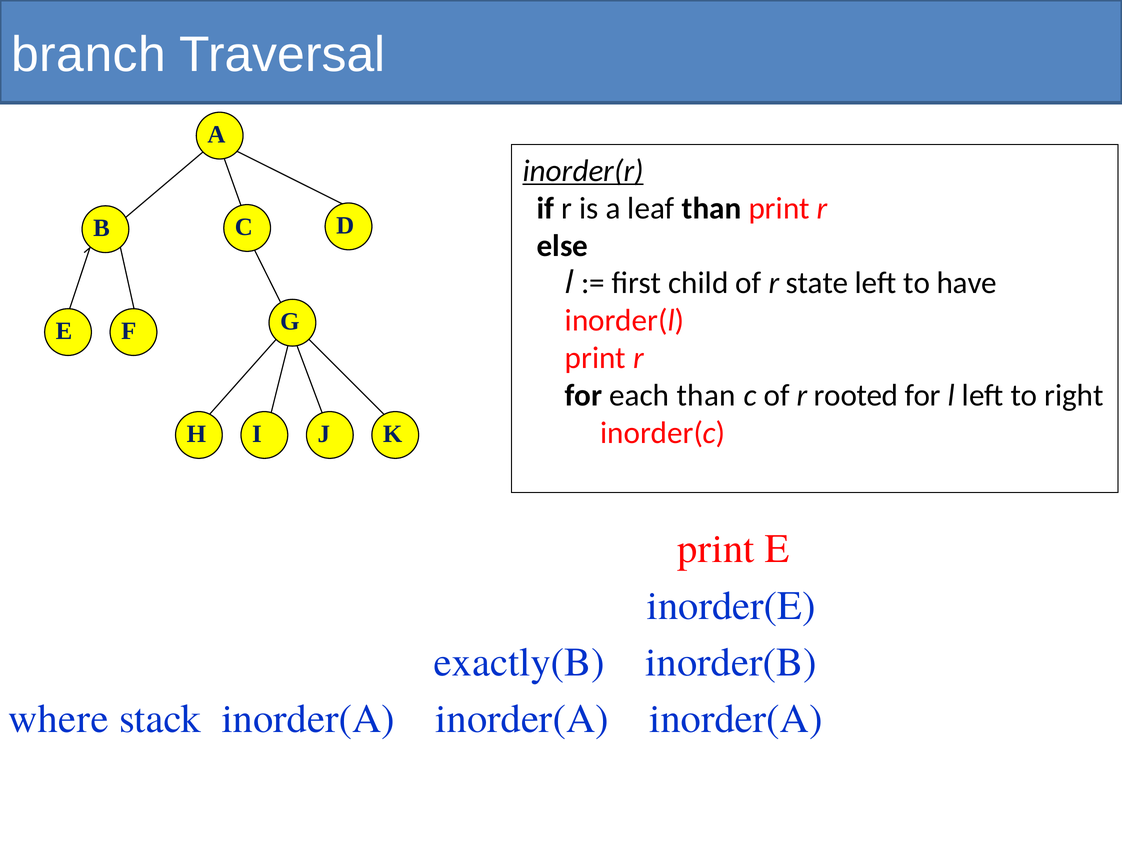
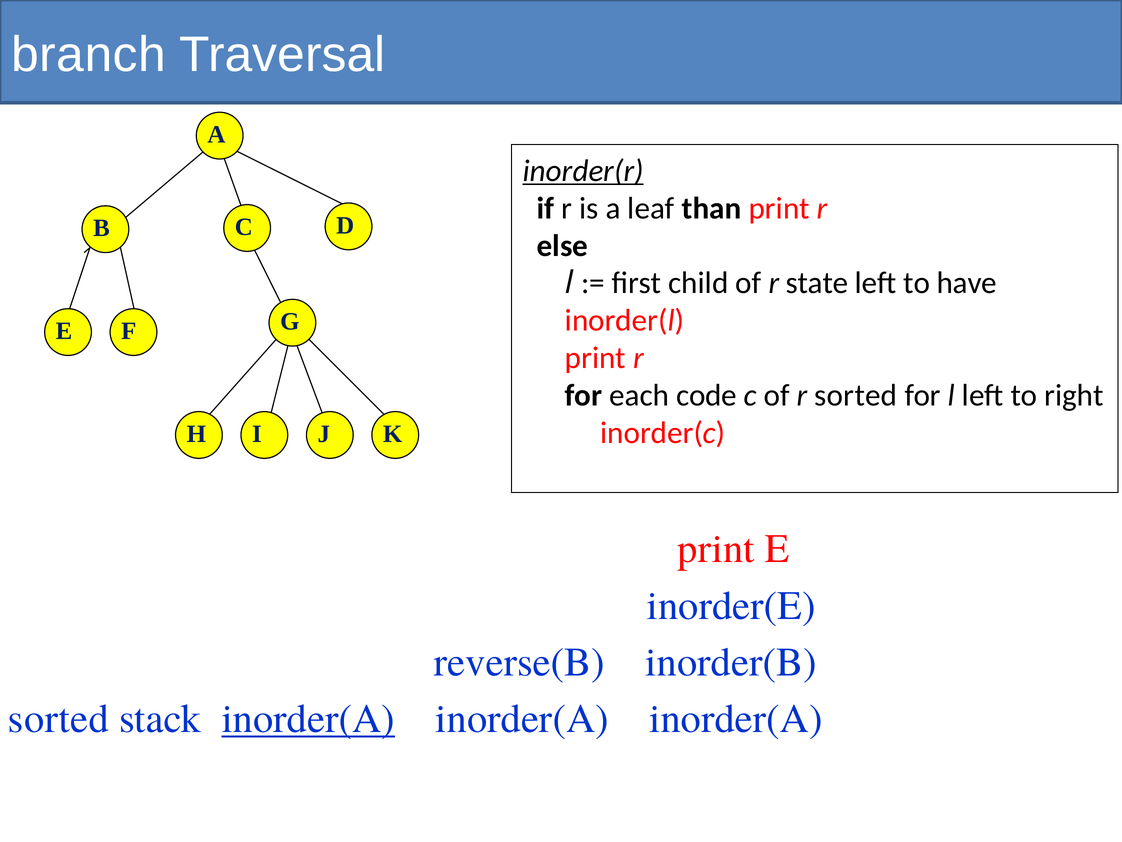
each than: than -> code (706, 395)
r rooted: rooted -> sorted (856, 395)
exactly(B: exactly(B -> reverse(B (519, 662)
where: where -> sorted (58, 719)
inorder(A underline: none -> present (308, 719)
